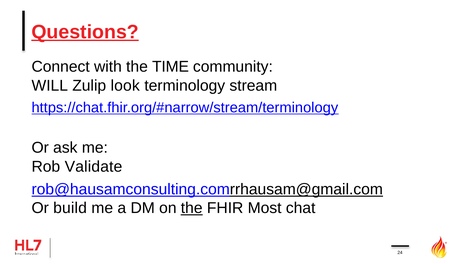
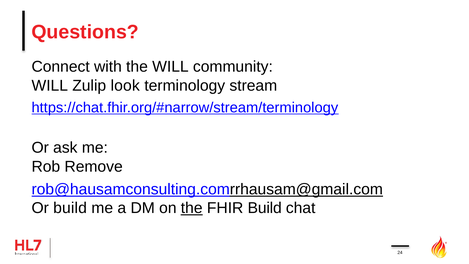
Questions underline: present -> none (85, 32)
the TIME: TIME -> WILL (170, 67)
Validate: Validate -> Remove (94, 166)
FHIR Most: Most -> Build (265, 208)
